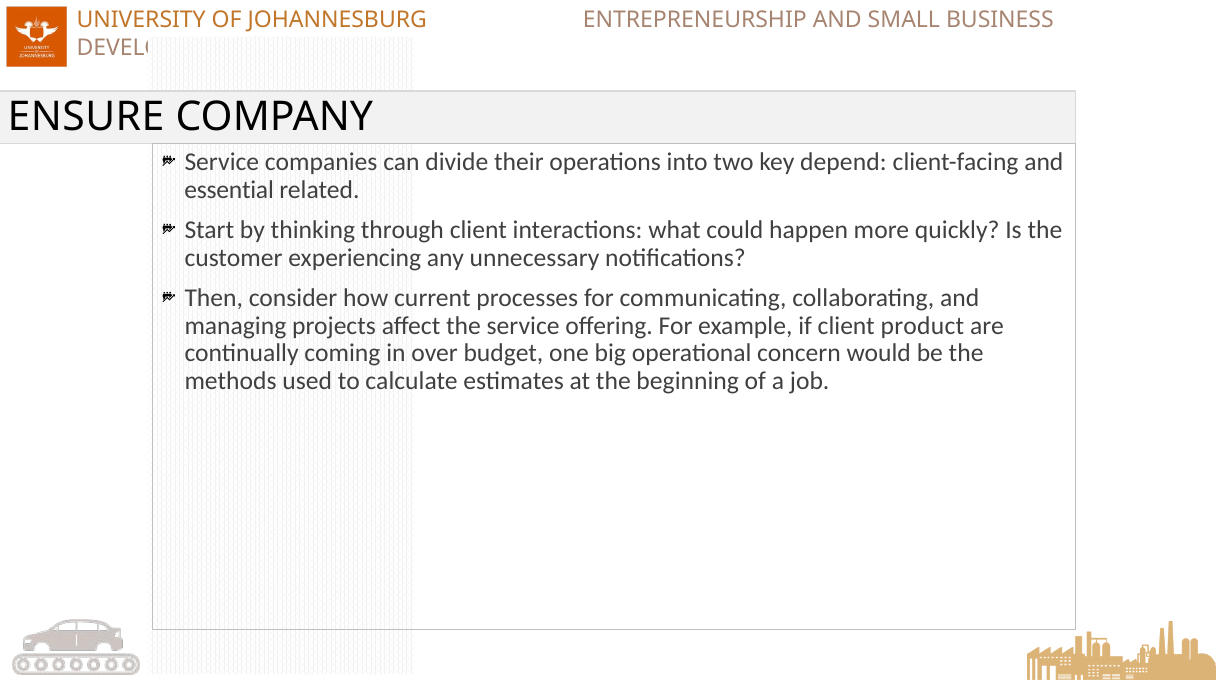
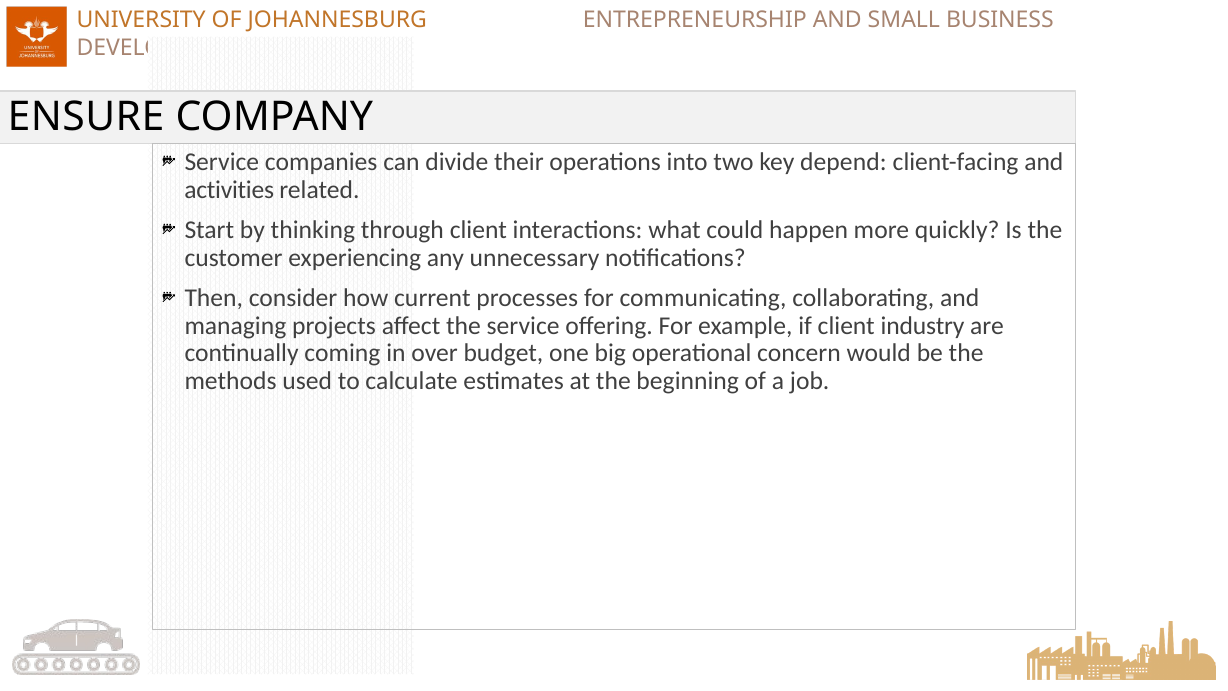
essential: essential -> activities (229, 189)
product: product -> industry (923, 326)
